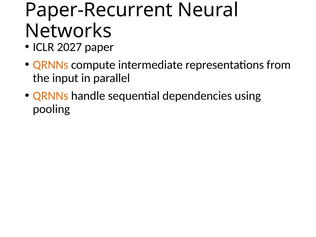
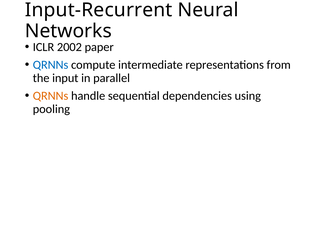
Paper-Recurrent: Paper-Recurrent -> Input-Recurrent (99, 10)
2027: 2027 -> 2002 (69, 47)
QRNNs colour: orange -> blue (51, 65)
